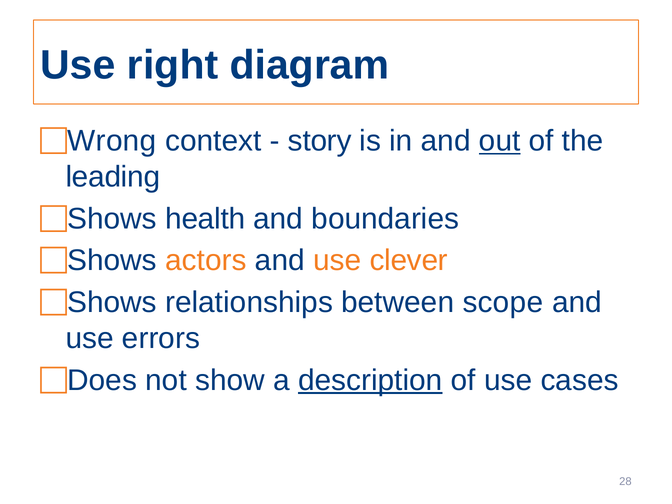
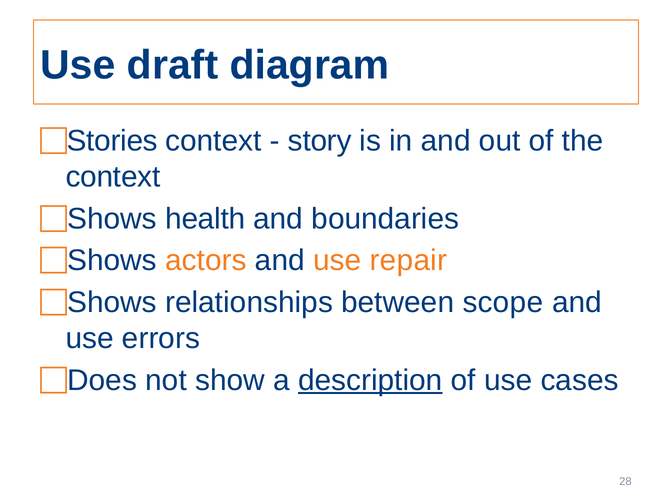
right: right -> draft (173, 65)
Wrong: Wrong -> Stories (112, 141)
out underline: present -> none (500, 141)
leading: leading -> context (113, 177)
clever: clever -> repair (408, 261)
